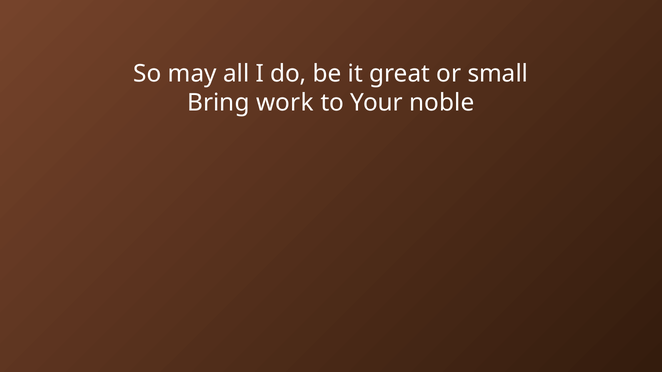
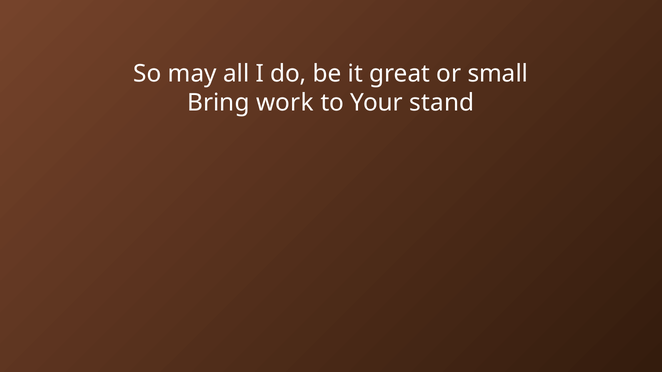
noble: noble -> stand (442, 103)
